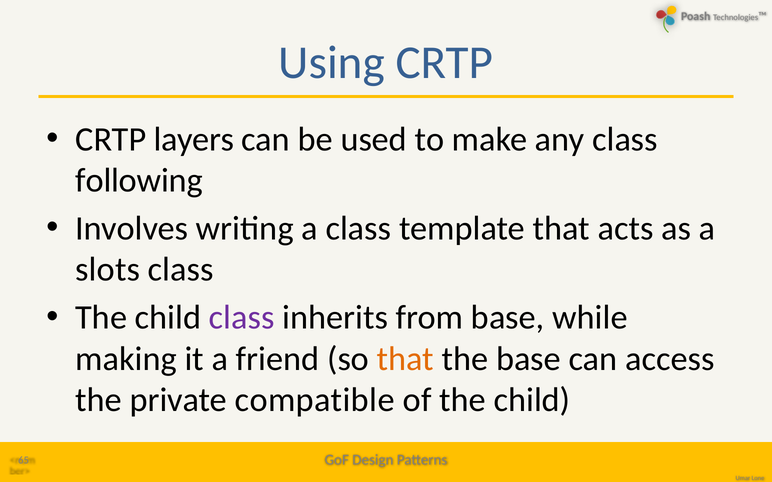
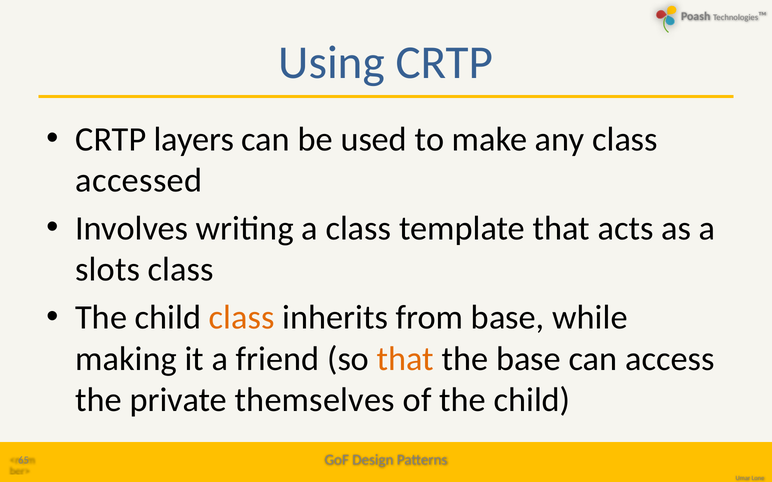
following: following -> accessed (139, 181)
class colour: purple -> orange (242, 318)
compatible: compatible -> themselves (315, 400)
